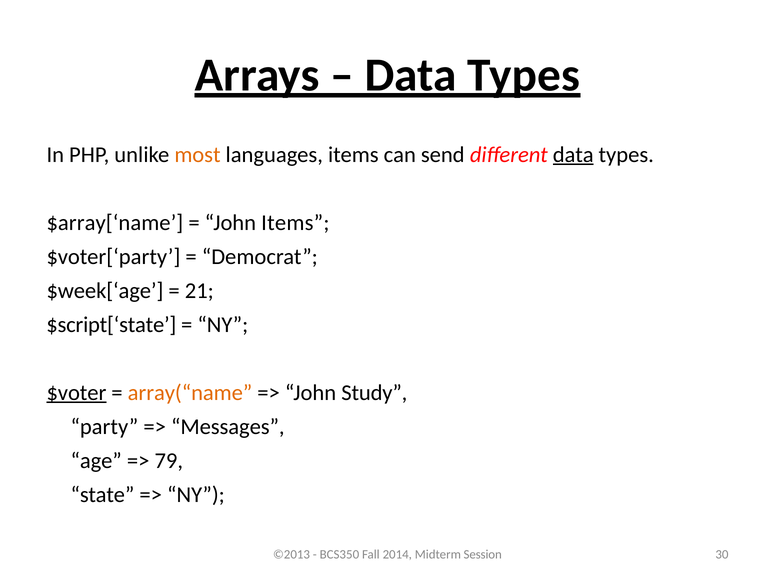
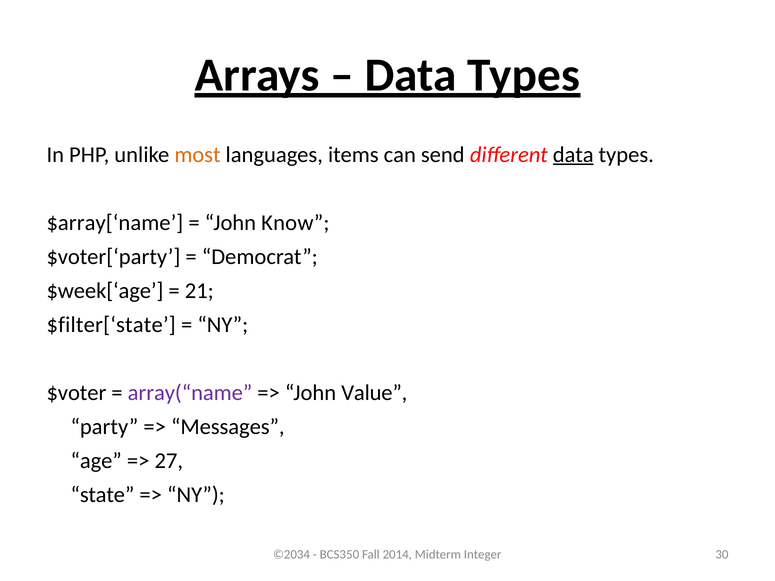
John Items: Items -> Know (295, 223)
$script[‘state: $script[‘state -> $filter[‘state (111, 325)
$voter underline: present -> none (76, 393)
array(“name colour: orange -> purple (190, 393)
Study: Study -> Value (374, 393)
79: 79 -> 27 (169, 461)
©2013: ©2013 -> ©2034 (292, 555)
Session: Session -> Integer (483, 555)
